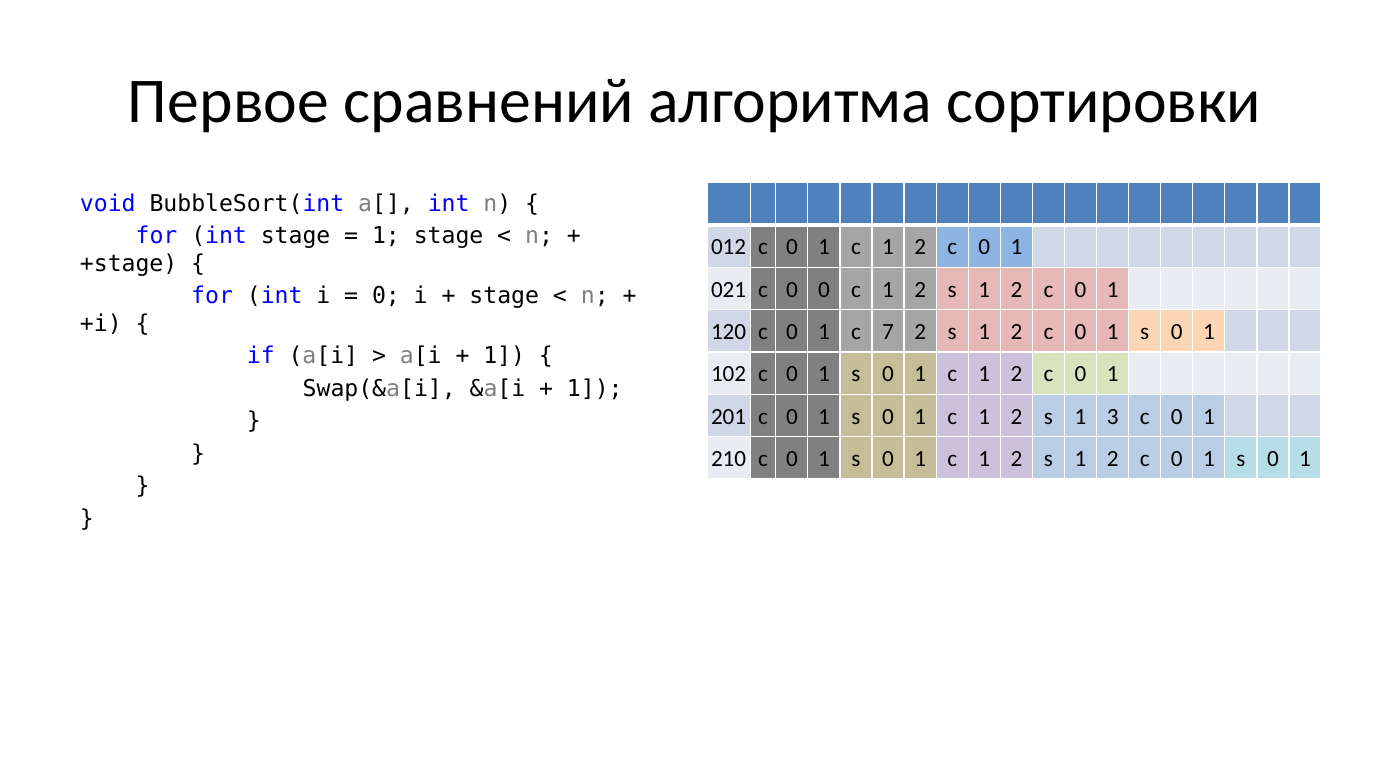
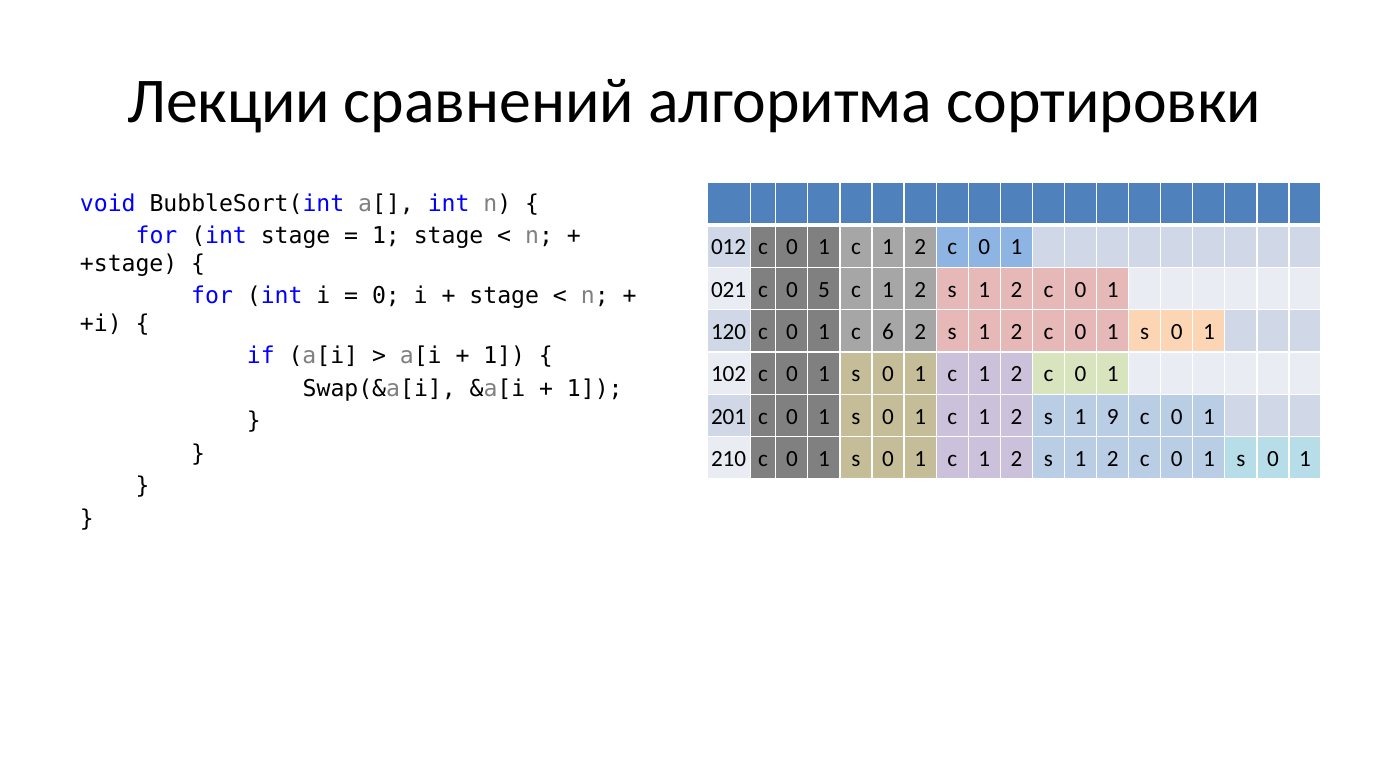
Первое: Первое -> Лекции (229, 101)
0 0: 0 -> 5 (824, 289)
7: 7 -> 6 (888, 331)
3: 3 -> 9 (1113, 416)
